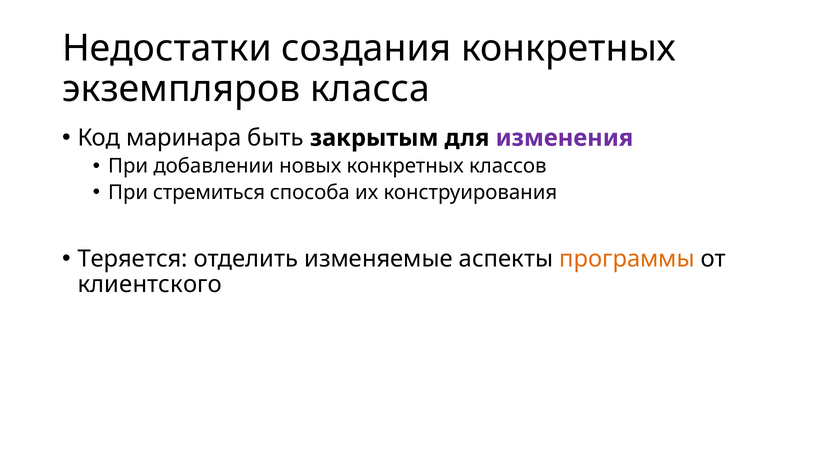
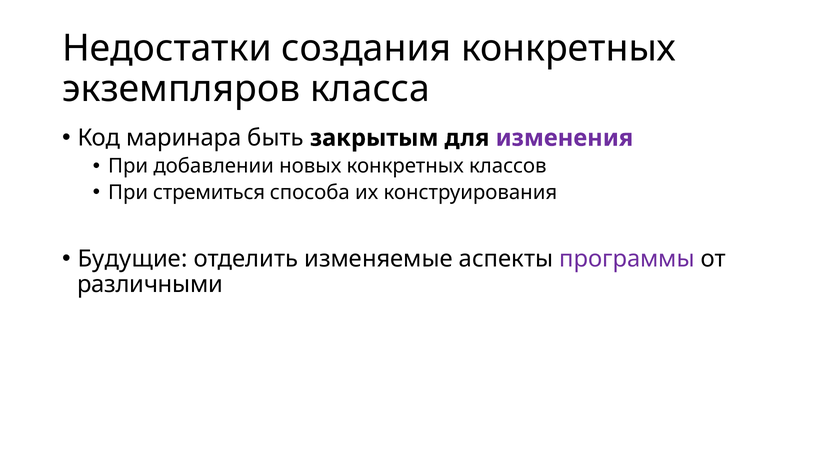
Теряется: Теряется -> Будущие (133, 259)
программы colour: orange -> purple (627, 259)
клиентского: клиентского -> различными (150, 285)
